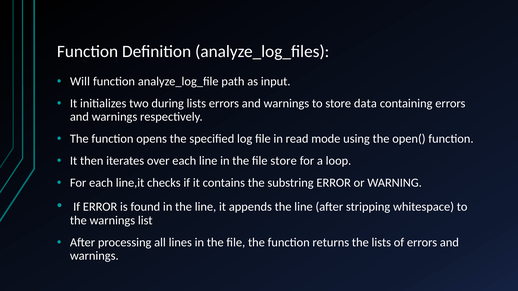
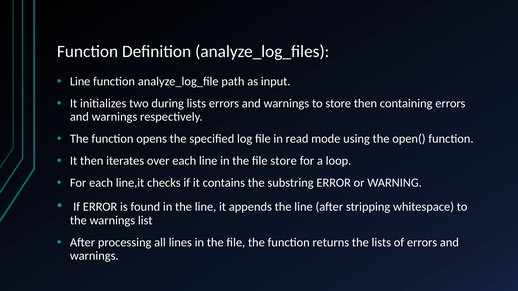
Will: Will -> Line (80, 82)
store data: data -> then (365, 104)
